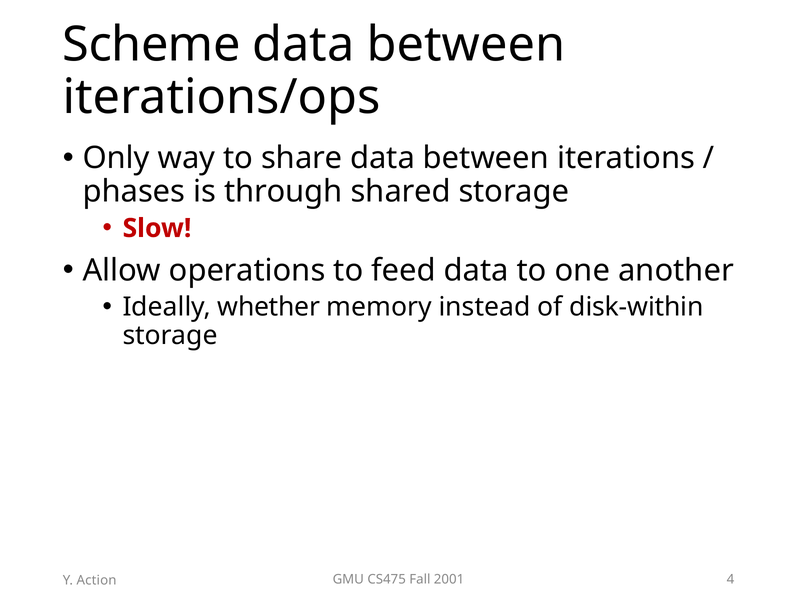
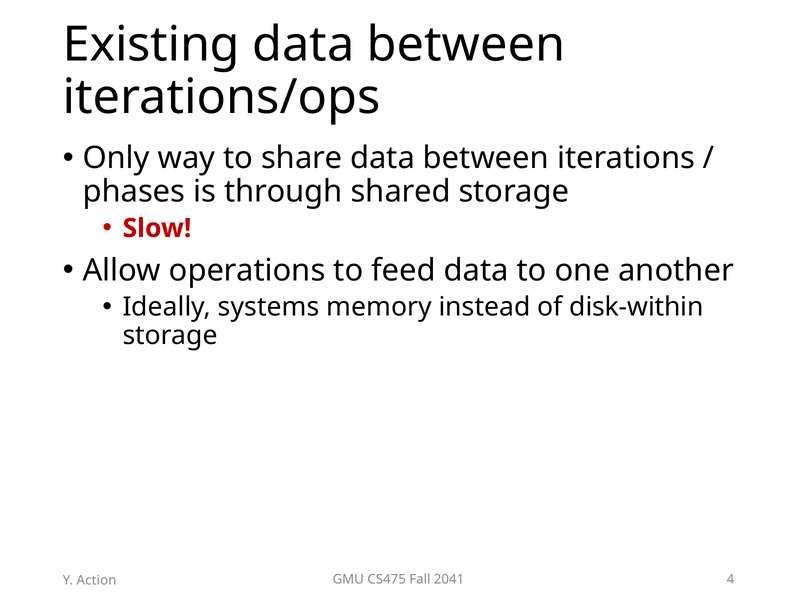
Scheme: Scheme -> Existing (151, 45)
whether: whether -> systems (269, 307)
2001: 2001 -> 2041 (449, 579)
